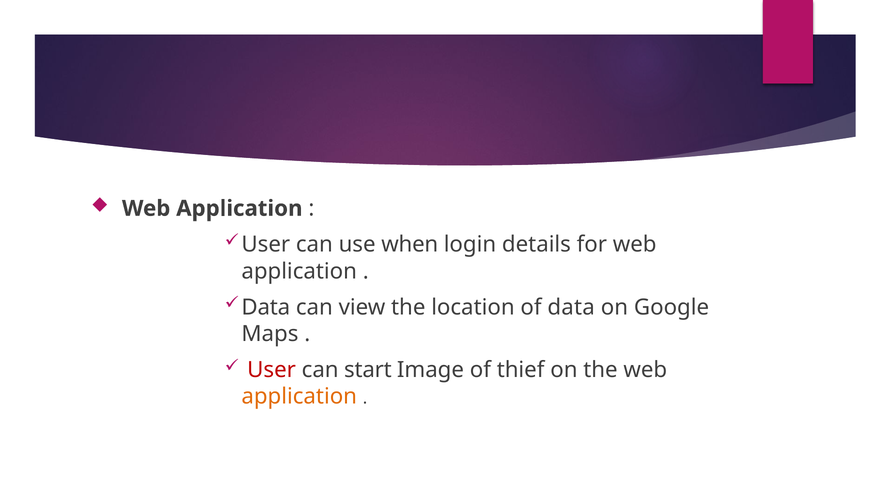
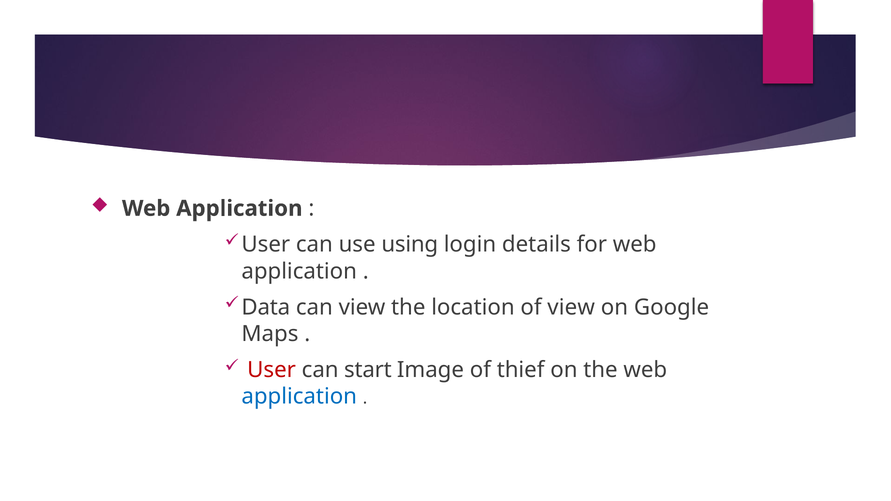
when: when -> using (410, 245)
of data: data -> view (571, 307)
application colour: orange -> blue (299, 397)
